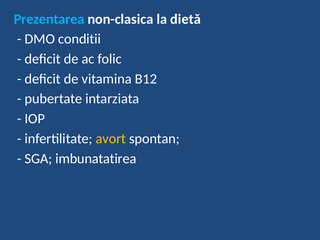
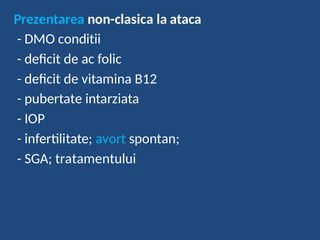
dietǎ: dietǎ -> ataca (186, 19)
avort colour: yellow -> light blue (111, 139)
imbunatatirea: imbunatatirea -> tratamentului (96, 159)
